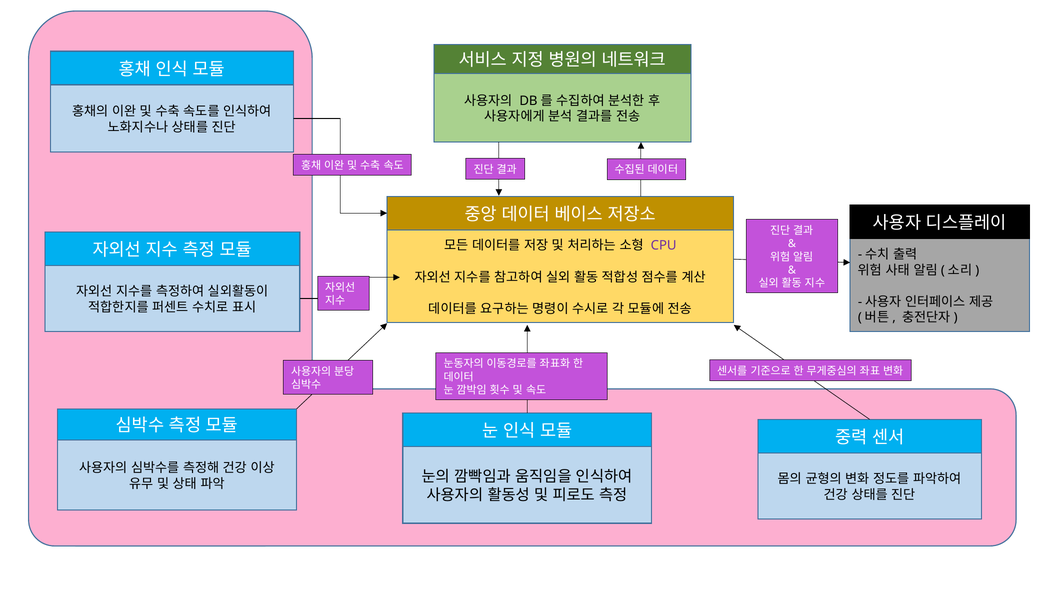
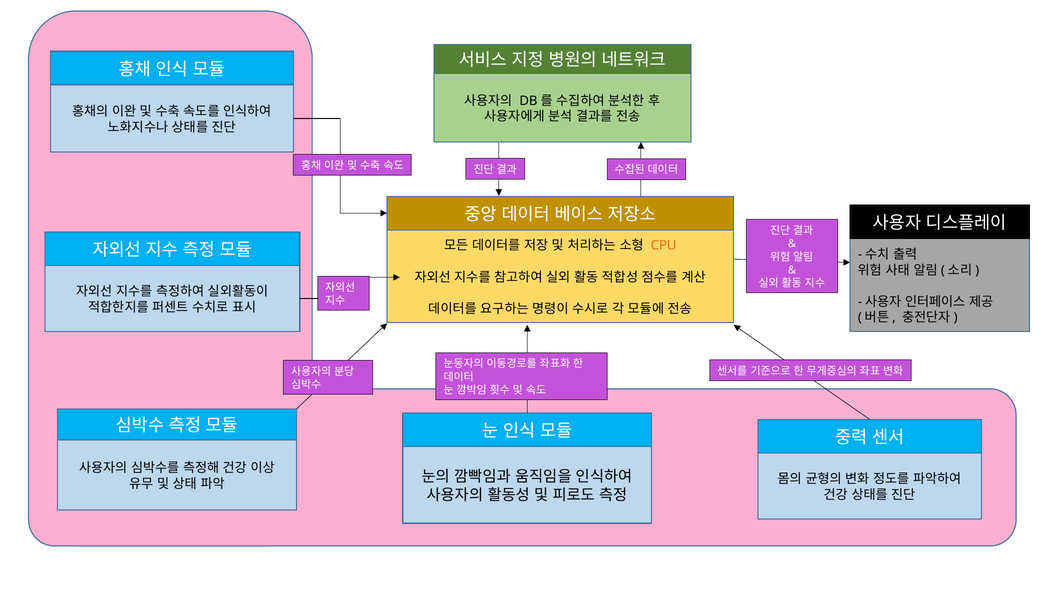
CPU colour: purple -> orange (664, 246)
